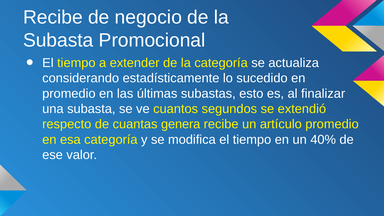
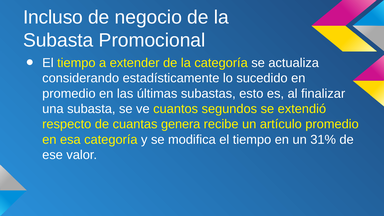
Recibe: Recibe -> Incluso (53, 17)
40%: 40% -> 31% (323, 140)
